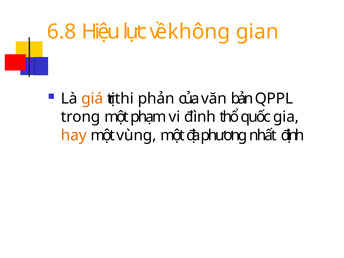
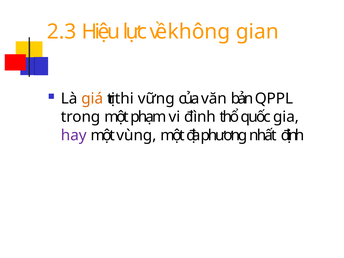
6.8: 6.8 -> 2.3 (62, 32)
phản: phản -> vững (156, 99)
hay colour: orange -> purple (74, 135)
